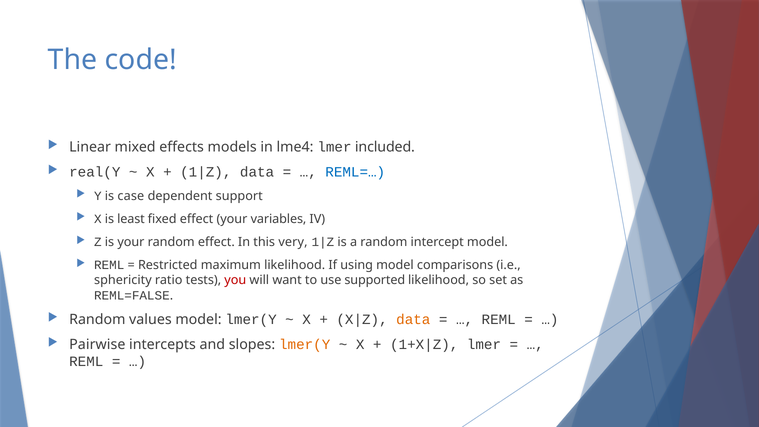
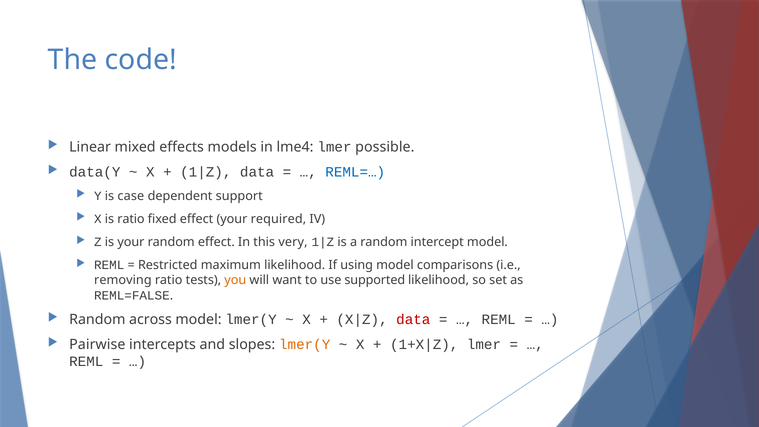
included: included -> possible (385, 147)
real(Y: real(Y -> data(Y (95, 172)
is least: least -> ratio (131, 219)
variables: variables -> required (278, 219)
sphericity: sphericity -> removing (123, 280)
you colour: red -> orange (235, 280)
values: values -> across (150, 320)
data colour: orange -> red (413, 320)
